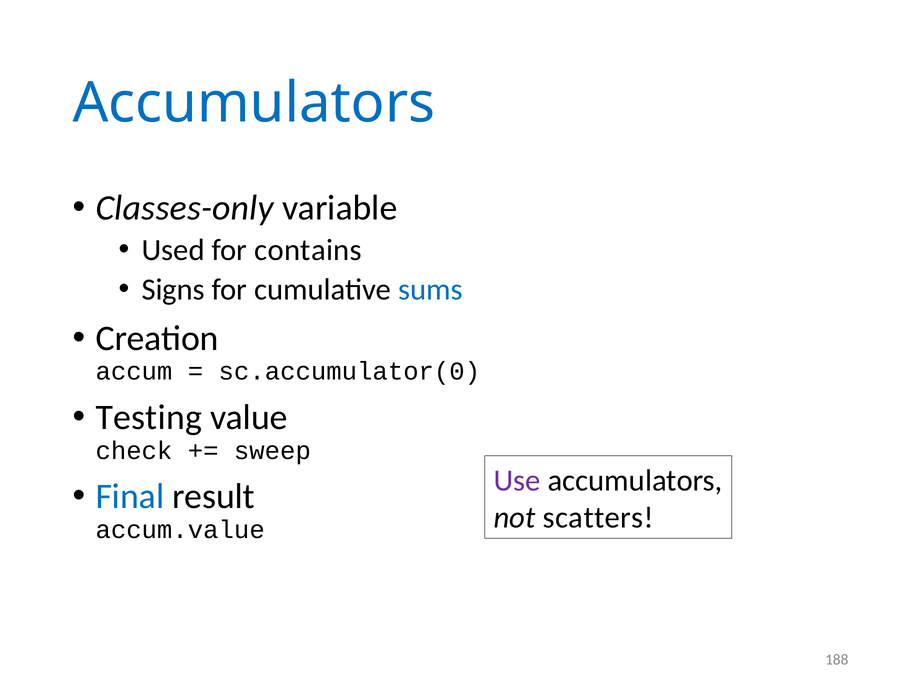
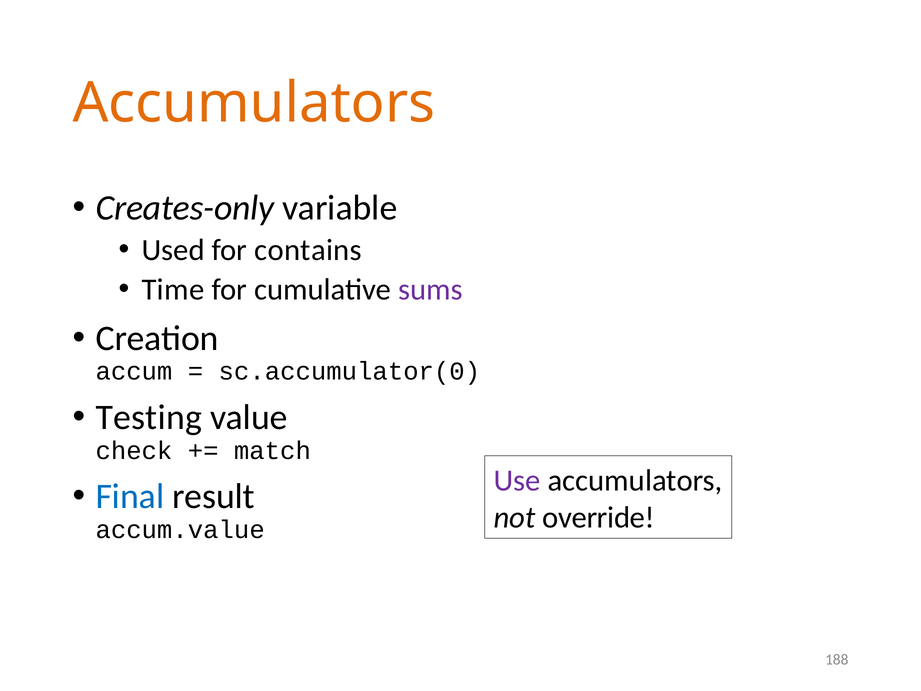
Accumulators colour: blue -> orange (254, 103)
Classes-only: Classes-only -> Creates-only (185, 208)
Signs: Signs -> Time (173, 289)
sums colour: blue -> purple (430, 289)
sweep: sweep -> match (272, 450)
scatters: scatters -> override (599, 517)
